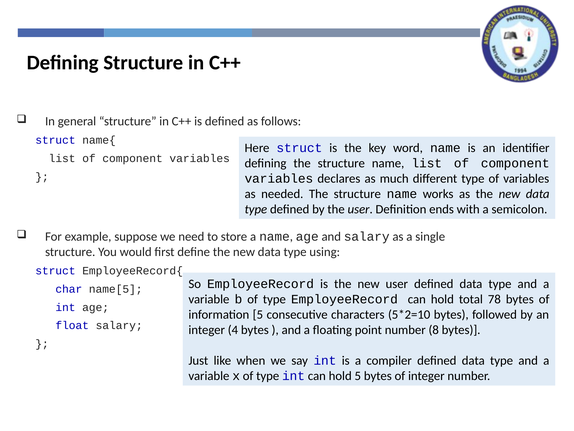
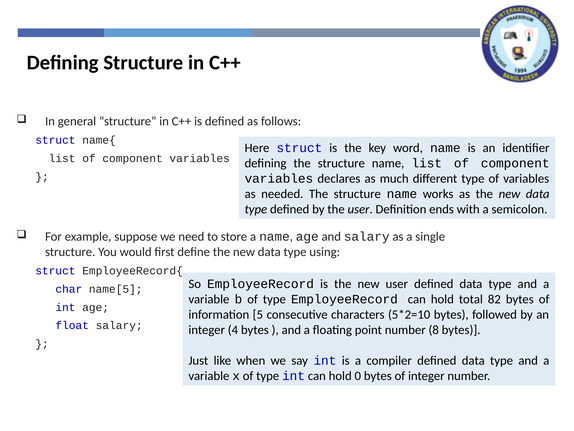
78: 78 -> 82 (494, 299)
hold 5: 5 -> 0 (358, 375)
